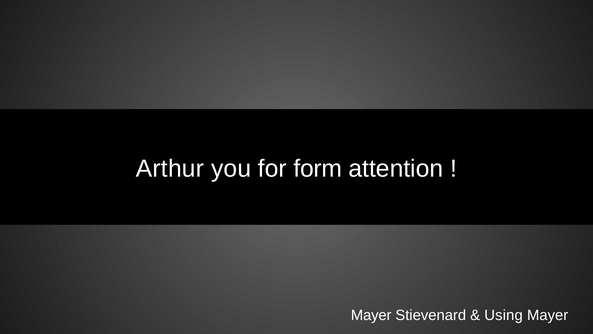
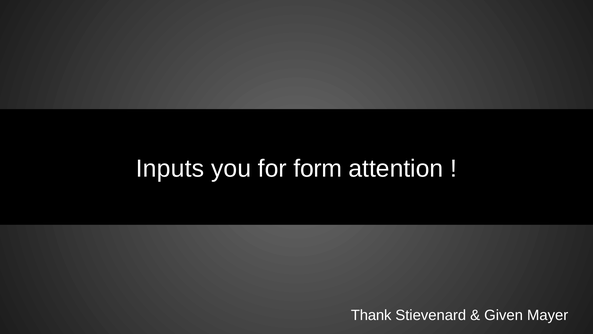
Arthur: Arthur -> Inputs (170, 168)
Mayer: Mayer -> Thank (371, 315)
Using: Using -> Given (504, 315)
